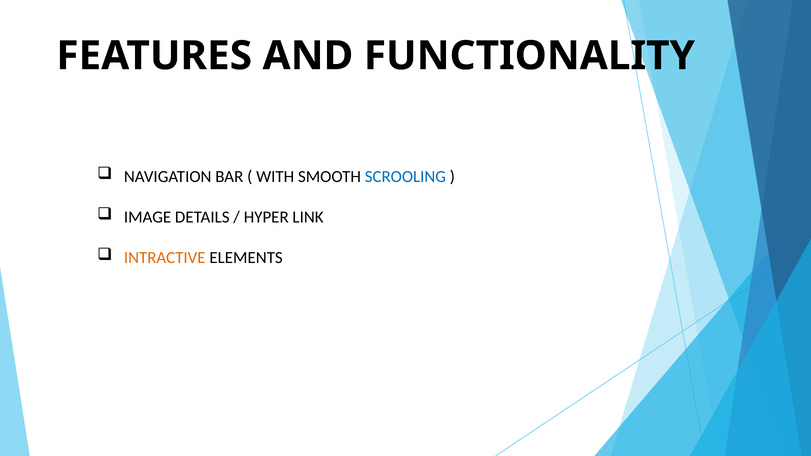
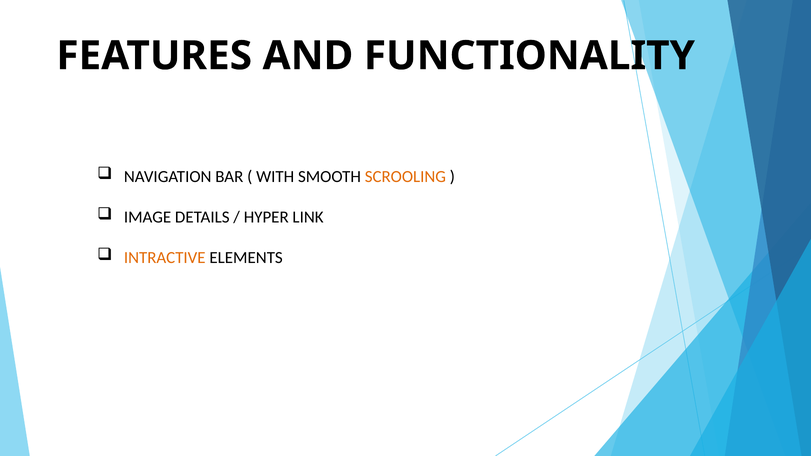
SCROOLING colour: blue -> orange (405, 177)
